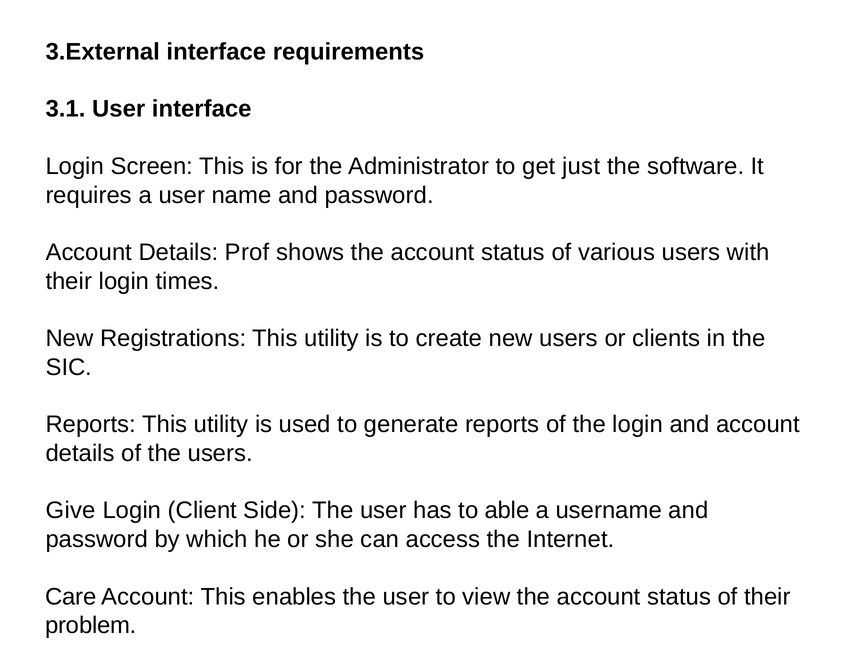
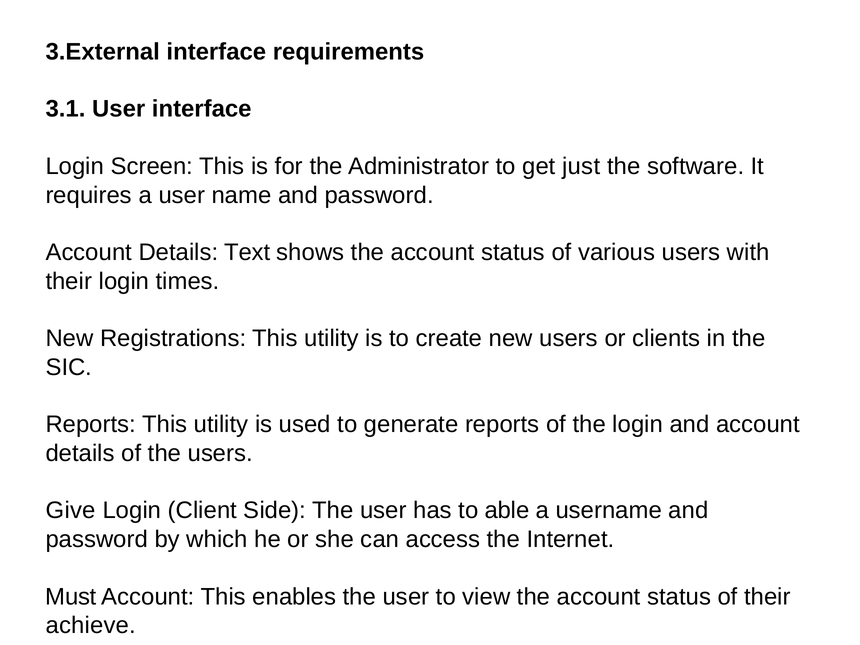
Prof: Prof -> Text (247, 252)
Care: Care -> Must (71, 597)
problem: problem -> achieve (91, 625)
